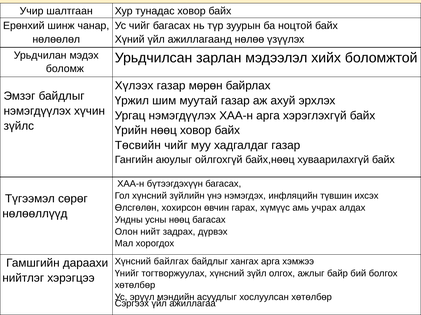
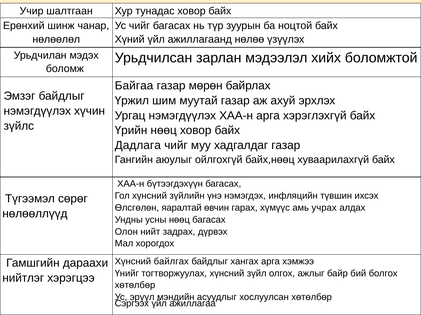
Хүлээх: Хүлээх -> Байгаа (134, 86)
Төсвийн: Төсвийн -> Дадлага (138, 146)
хохирсон: хохирсон -> яаралтай (182, 208)
